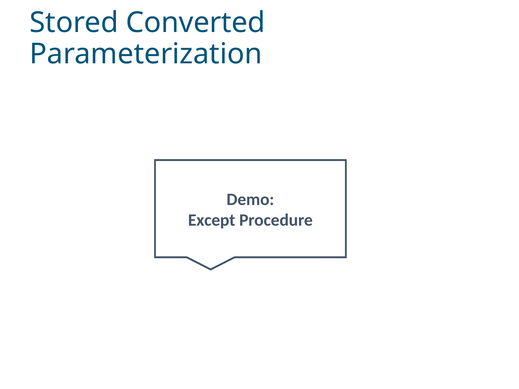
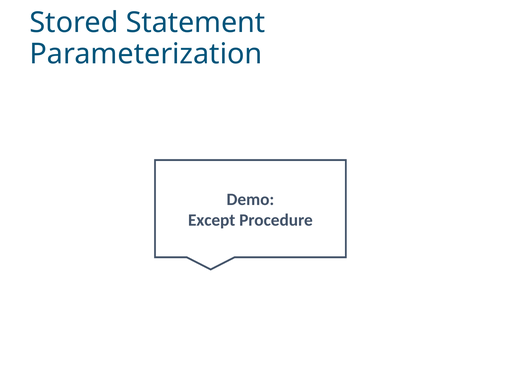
Converted: Converted -> Statement (196, 23)
